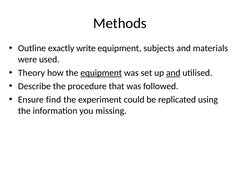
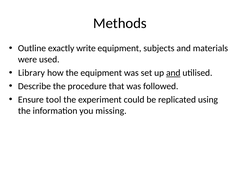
Theory: Theory -> Library (31, 73)
equipment underline: present -> none (101, 73)
find: find -> tool (54, 100)
